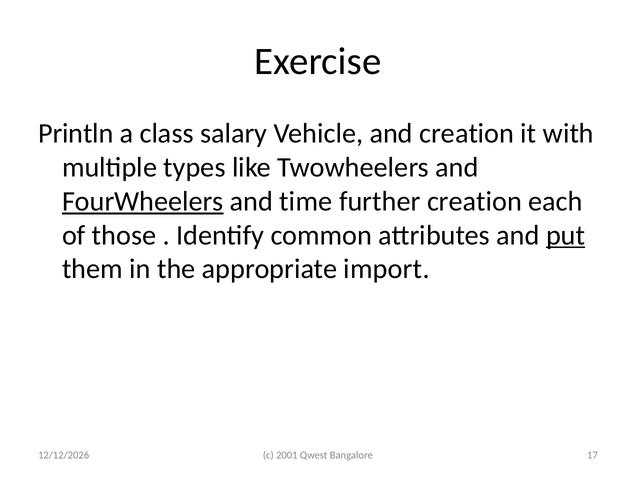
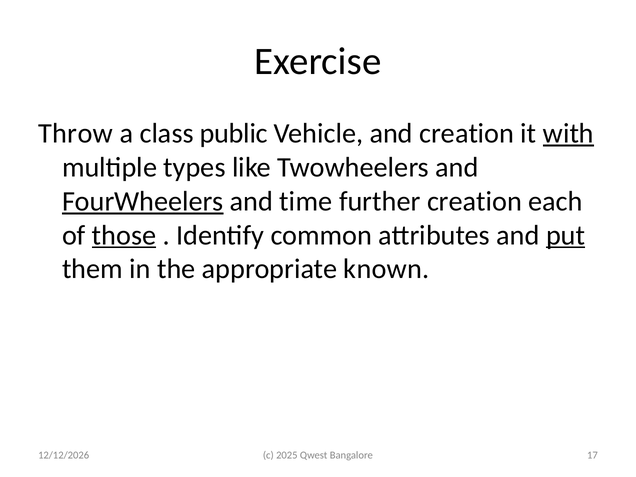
Println: Println -> Throw (76, 133)
salary: salary -> public (234, 133)
with underline: none -> present (568, 133)
those underline: none -> present (124, 235)
import: import -> known (387, 269)
2001: 2001 -> 2025 (287, 455)
